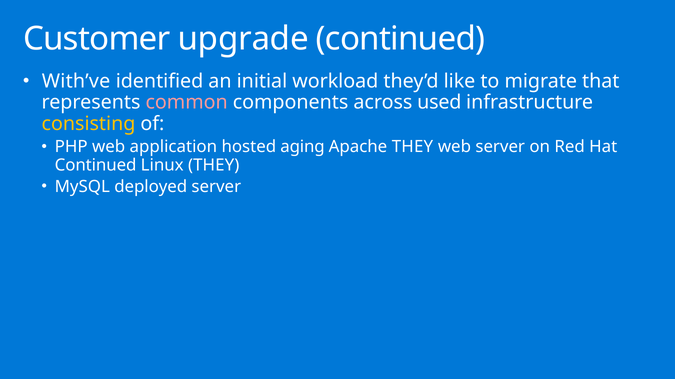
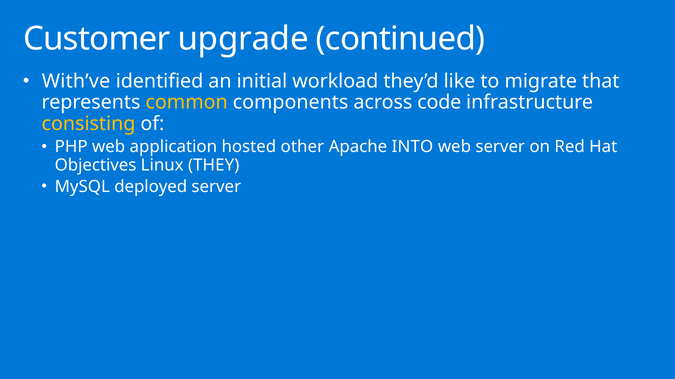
common colour: pink -> yellow (187, 103)
used: used -> code (439, 103)
aging: aging -> other (302, 147)
Apache THEY: THEY -> INTO (412, 147)
Continued: Continued -> Objectives (96, 165)
